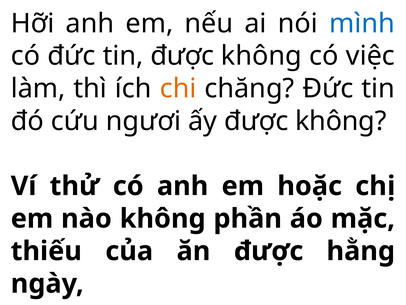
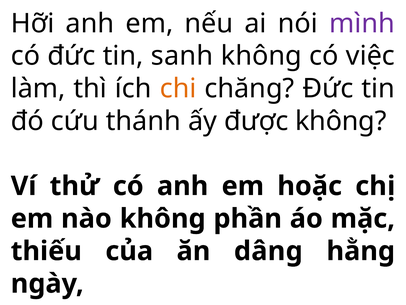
mình colour: blue -> purple (362, 23)
tin được: được -> sanh (182, 56)
ngươi: ngươi -> thánh (143, 121)
ăn được: được -> dâng (268, 251)
